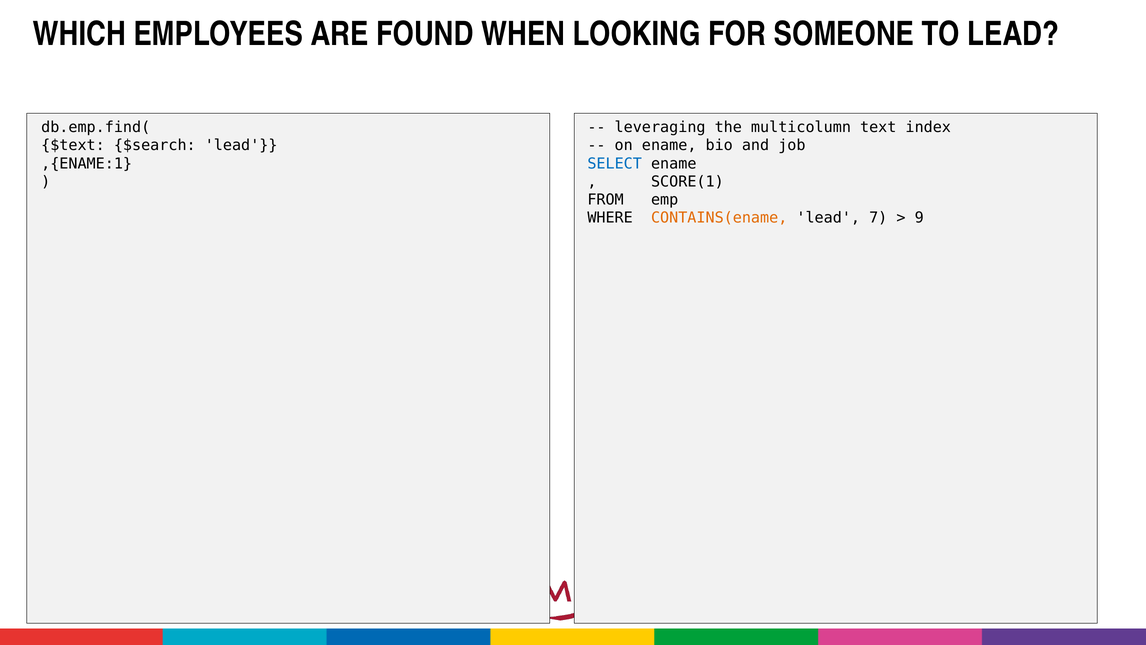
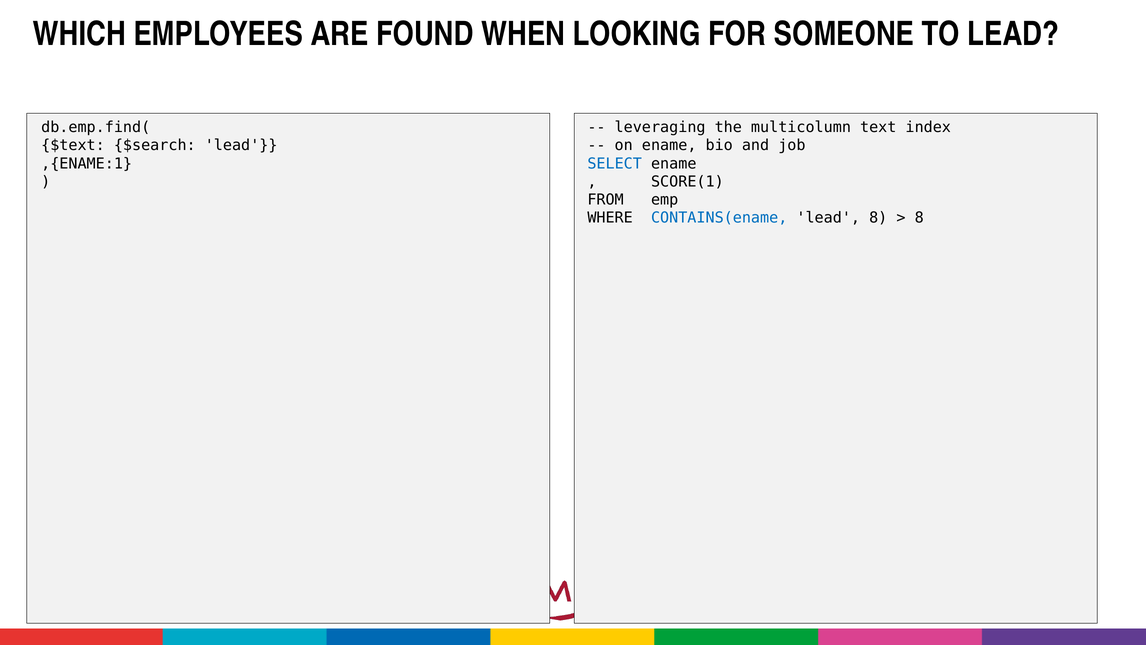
CONTAINS(ename colour: orange -> blue (719, 218)
lead 7: 7 -> 8 (878, 218)
9: 9 -> 8 (919, 218)
